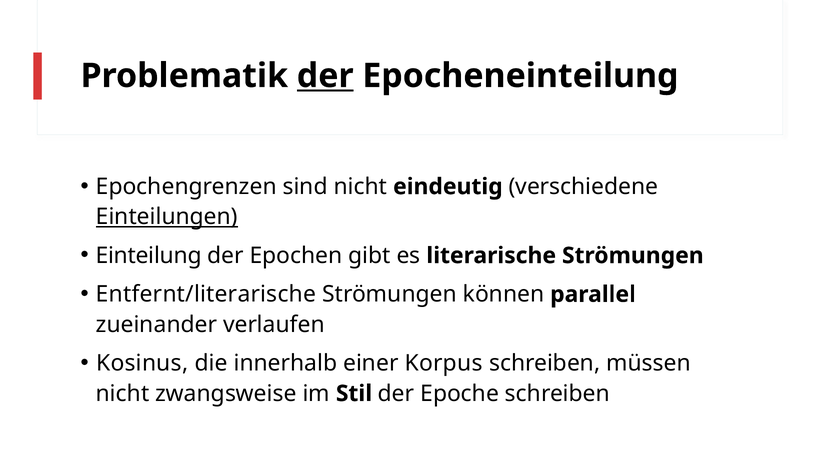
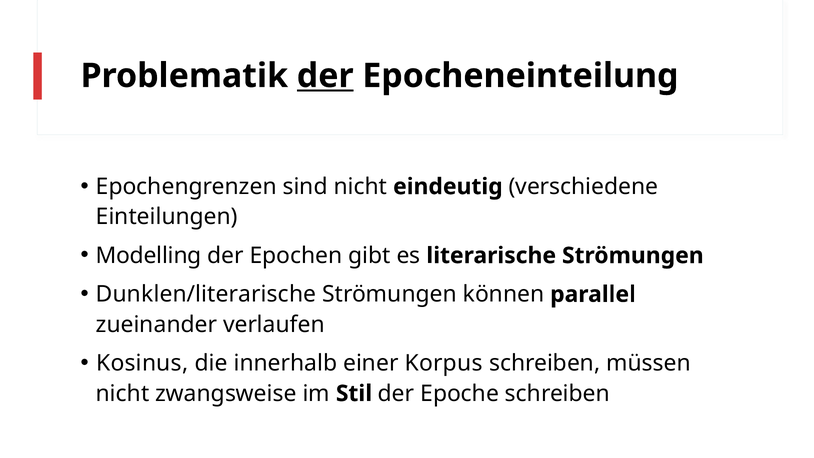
Einteilungen underline: present -> none (167, 217)
Einteilung: Einteilung -> Modelling (149, 256)
Entfernt/literarische: Entfernt/literarische -> Dunklen/literarische (206, 294)
